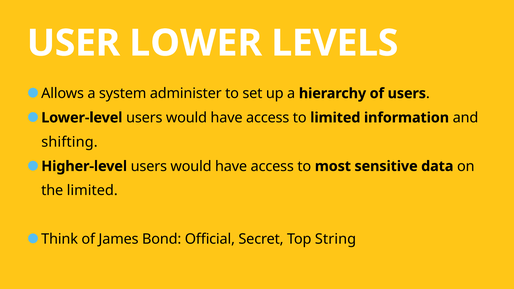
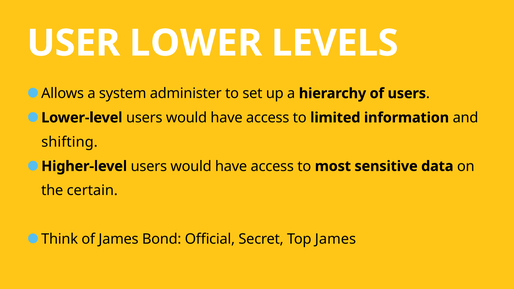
the limited: limited -> certain (92, 191)
Top String: String -> James (335, 239)
